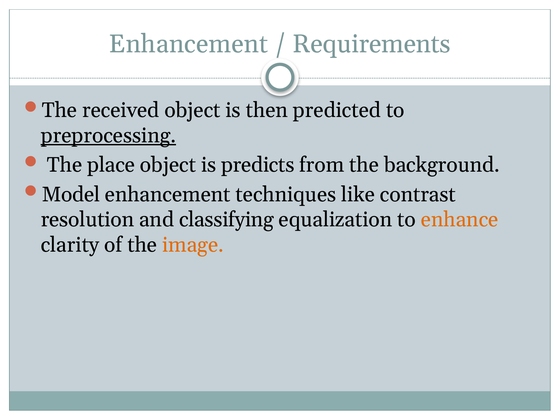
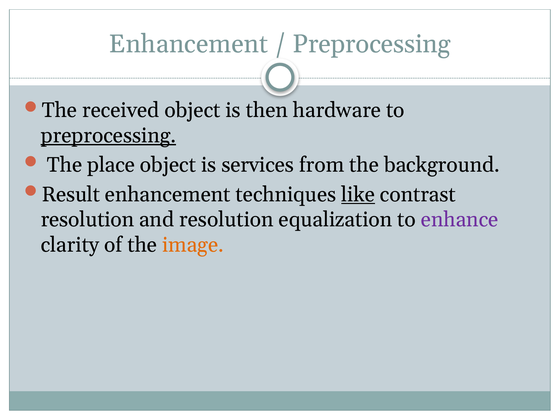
Requirements: Requirements -> Preprocessing (372, 44)
predicted: predicted -> hardware (337, 110)
predicts: predicts -> services (258, 165)
Model: Model -> Result (71, 194)
like underline: none -> present (358, 194)
and classifying: classifying -> resolution (226, 220)
enhance colour: orange -> purple (460, 220)
